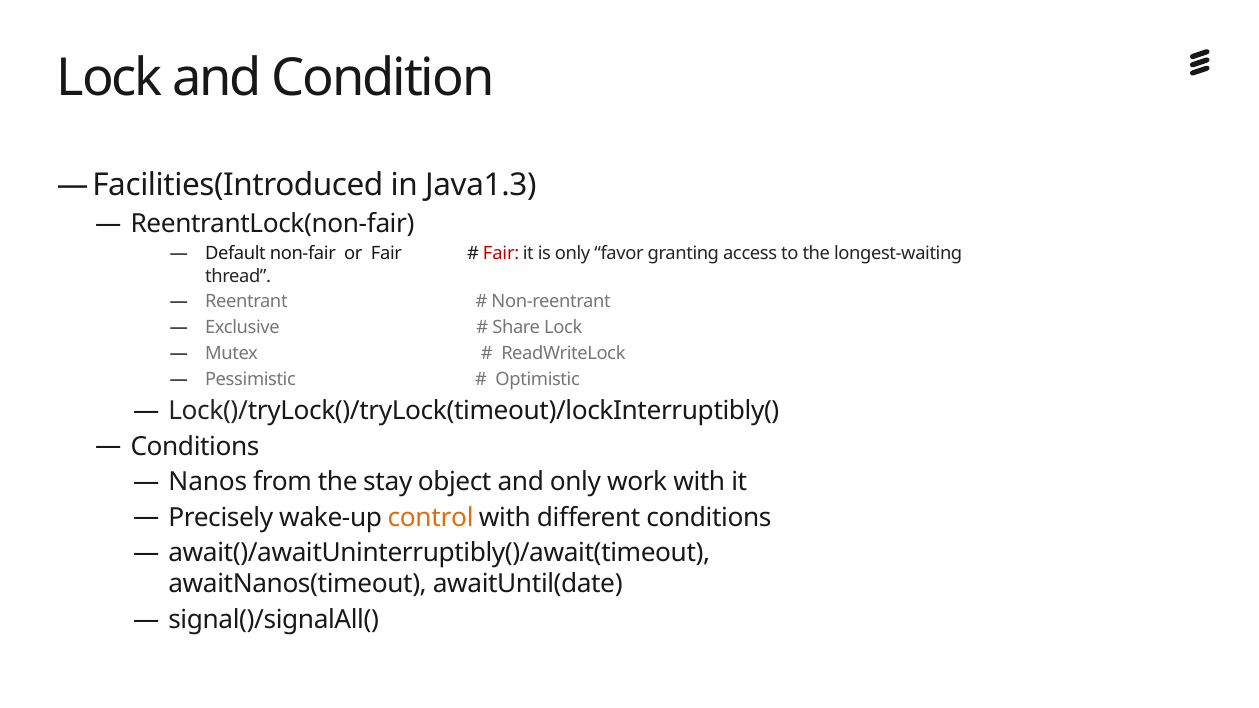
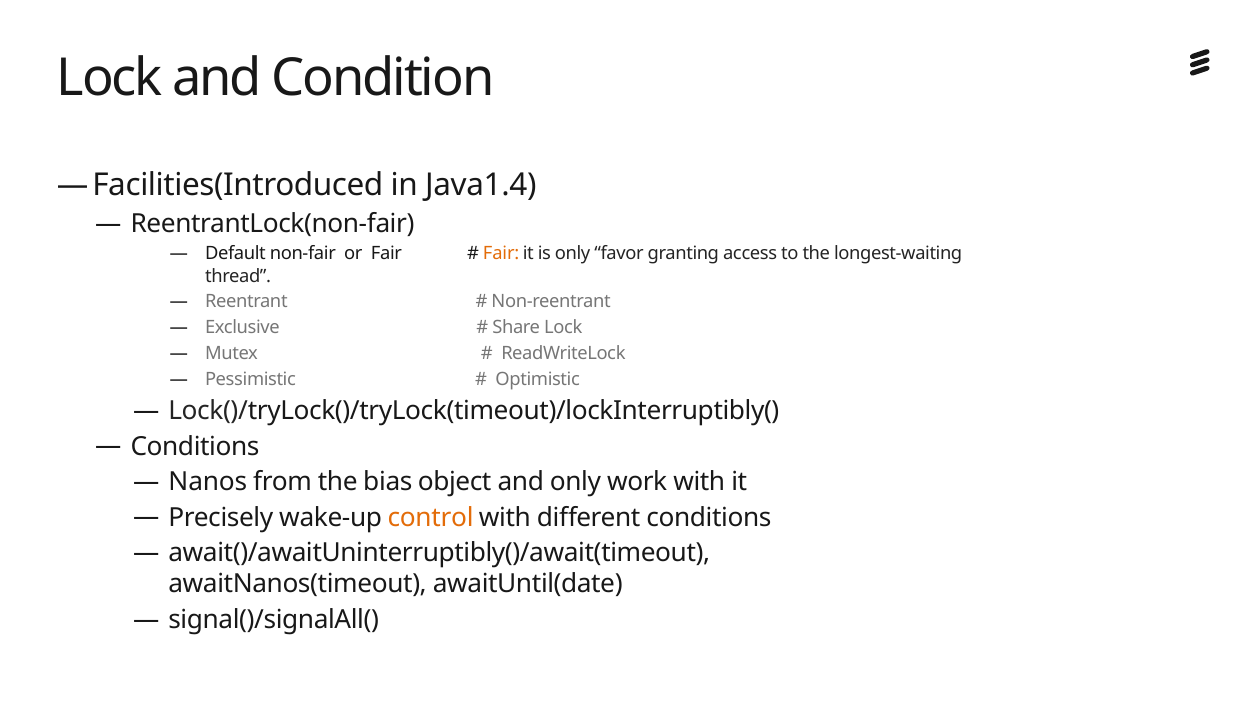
Java1.3: Java1.3 -> Java1.4 (481, 186)
Fair colour: red -> orange (501, 254)
stay: stay -> bias (388, 482)
